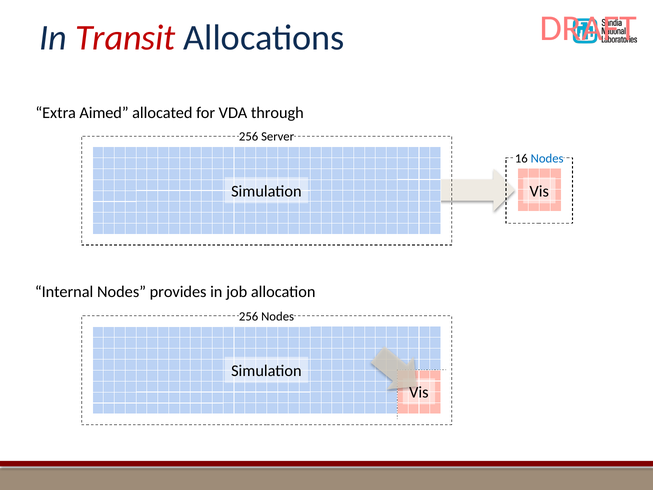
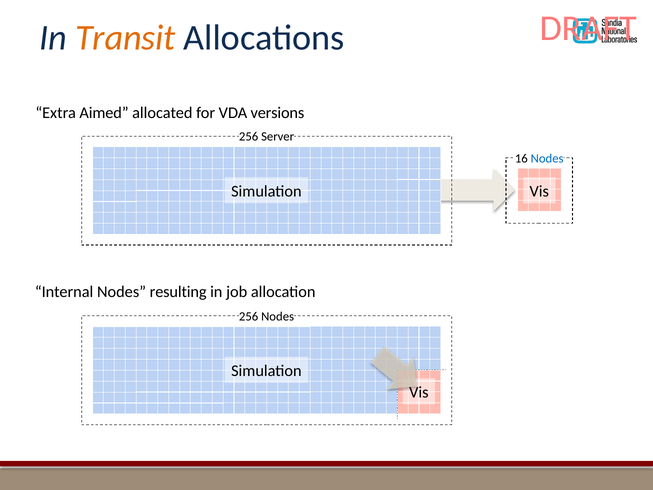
Transit colour: red -> orange (125, 38)
through: through -> versions (277, 113)
provides: provides -> resulting (178, 292)
